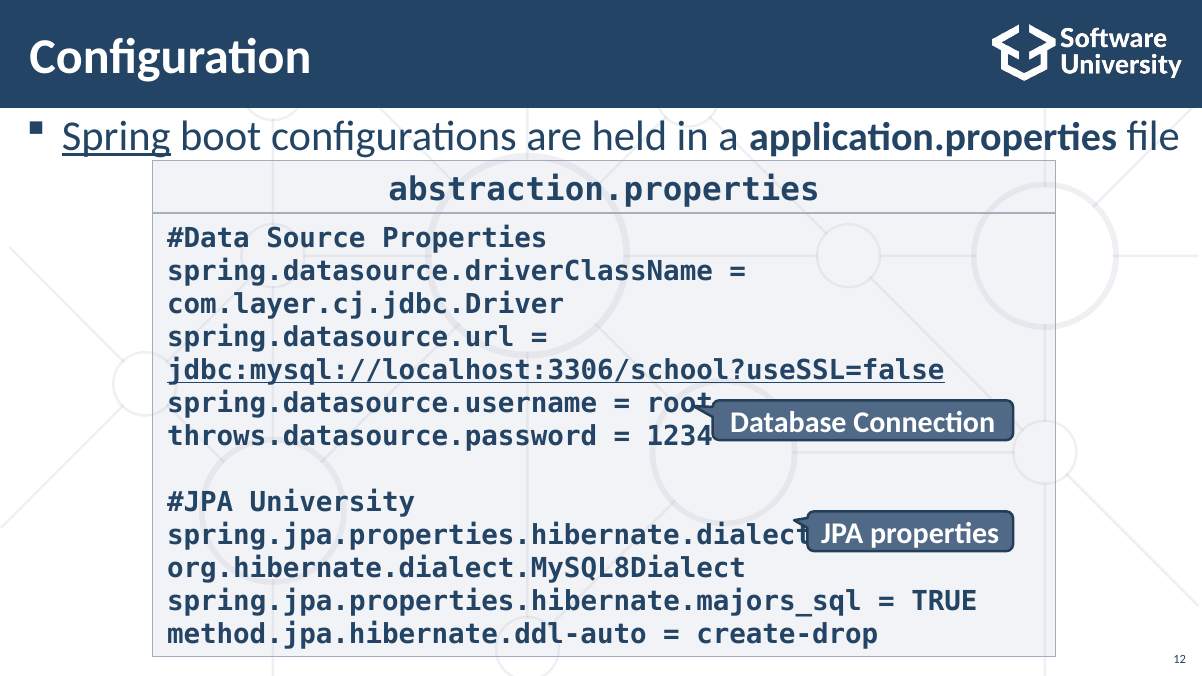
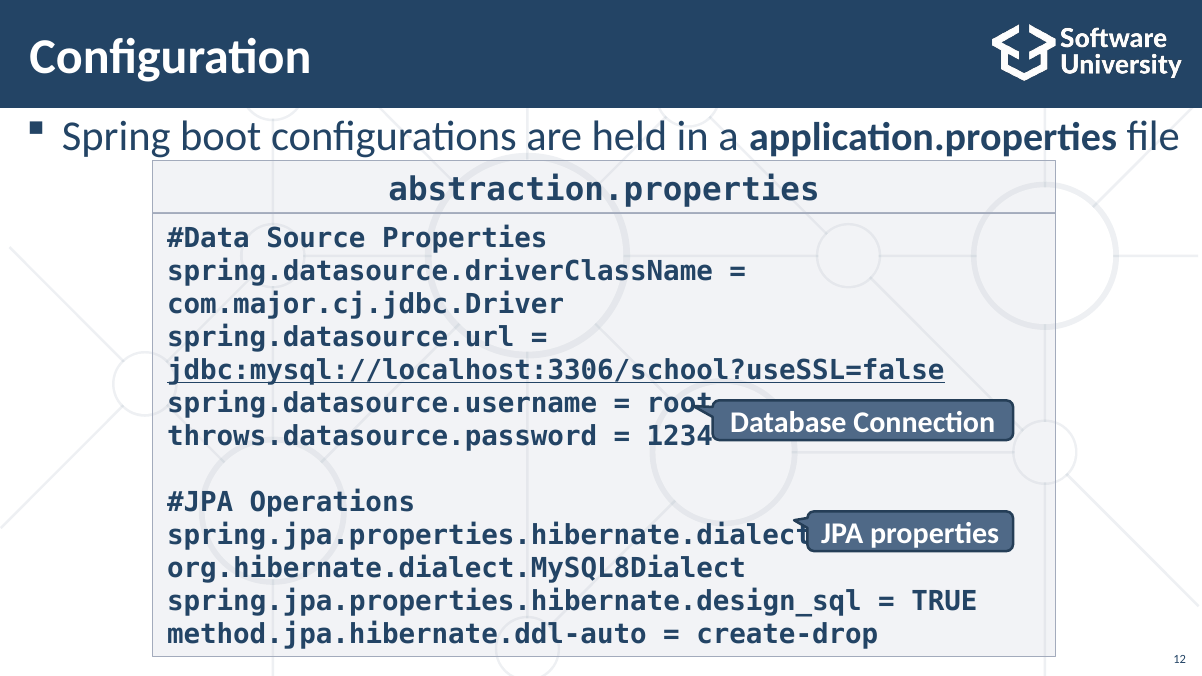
Spring underline: present -> none (116, 136)
com.layer.cj.jdbc.Driver: com.layer.cj.jdbc.Driver -> com.major.cj.jdbc.Driver (366, 305)
University: University -> Operations (332, 503)
spring.jpa.properties.hibernate.majors_sql: spring.jpa.properties.hibernate.majors_sql -> spring.jpa.properties.hibernate.design_sql (514, 602)
